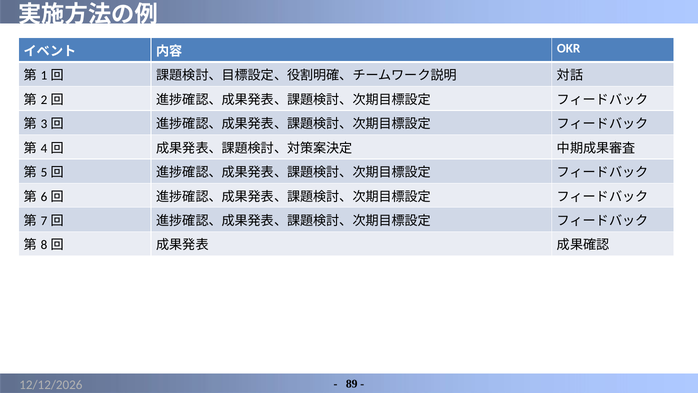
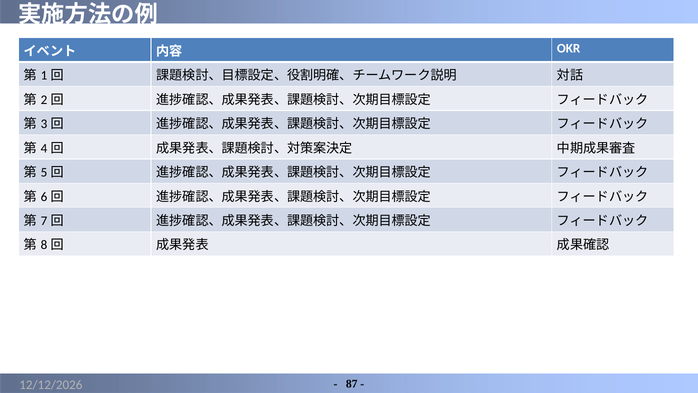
89: 89 -> 87 (352, 384)
